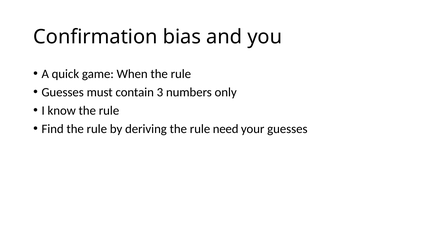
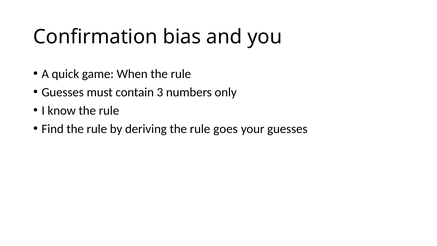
need: need -> goes (226, 129)
